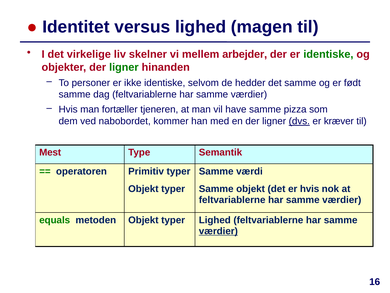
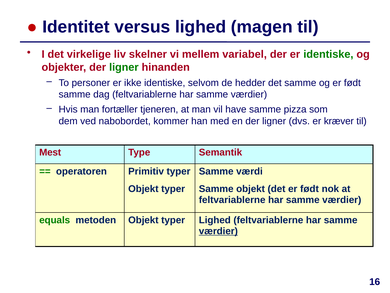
arbejder: arbejder -> variabel (245, 54)
dvs underline: present -> none (299, 121)
det er hvis: hvis -> født (309, 189)
